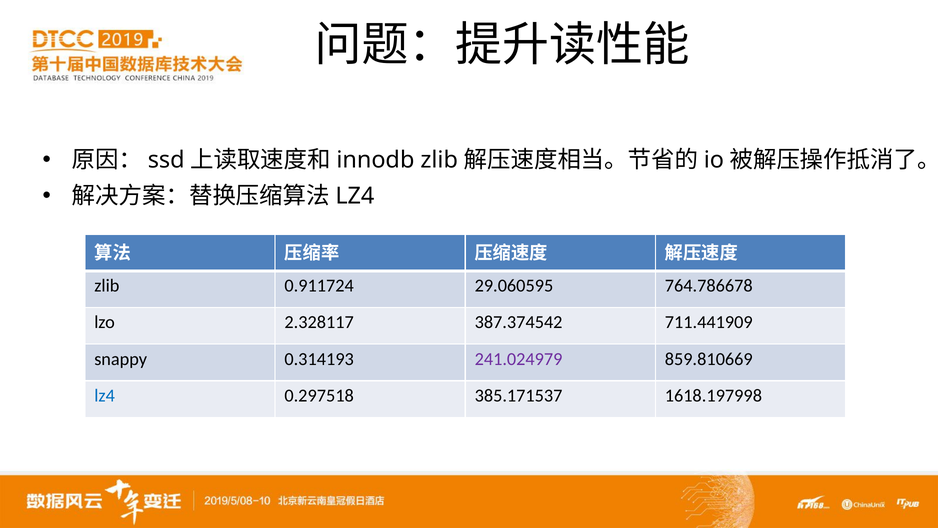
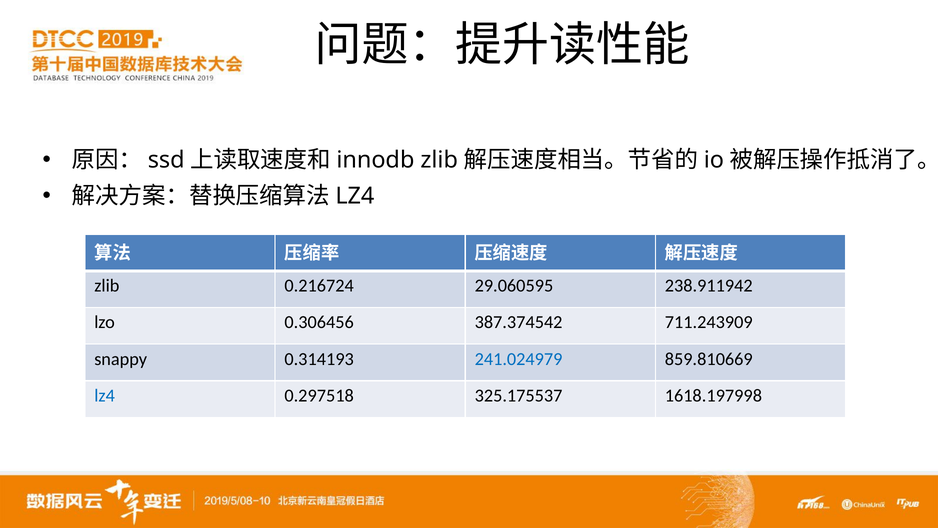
0.911724: 0.911724 -> 0.216724 (319, 286)
764.786678: 764.786678 -> 238.911942 (709, 286)
2.328117: 2.328117 -> 0.306456 (319, 322)
711.441909: 711.441909 -> 711.243909 (709, 322)
241.024979 colour: purple -> blue (519, 359)
385.171537: 385.171537 -> 325.175537 (519, 395)
